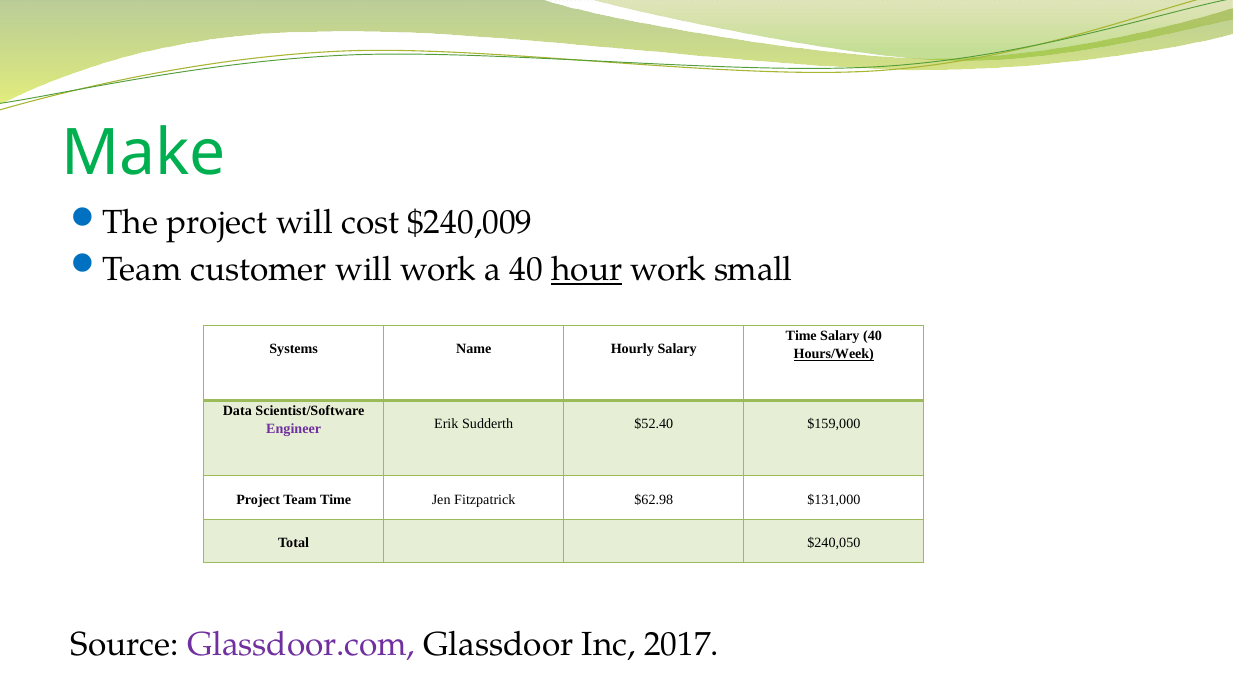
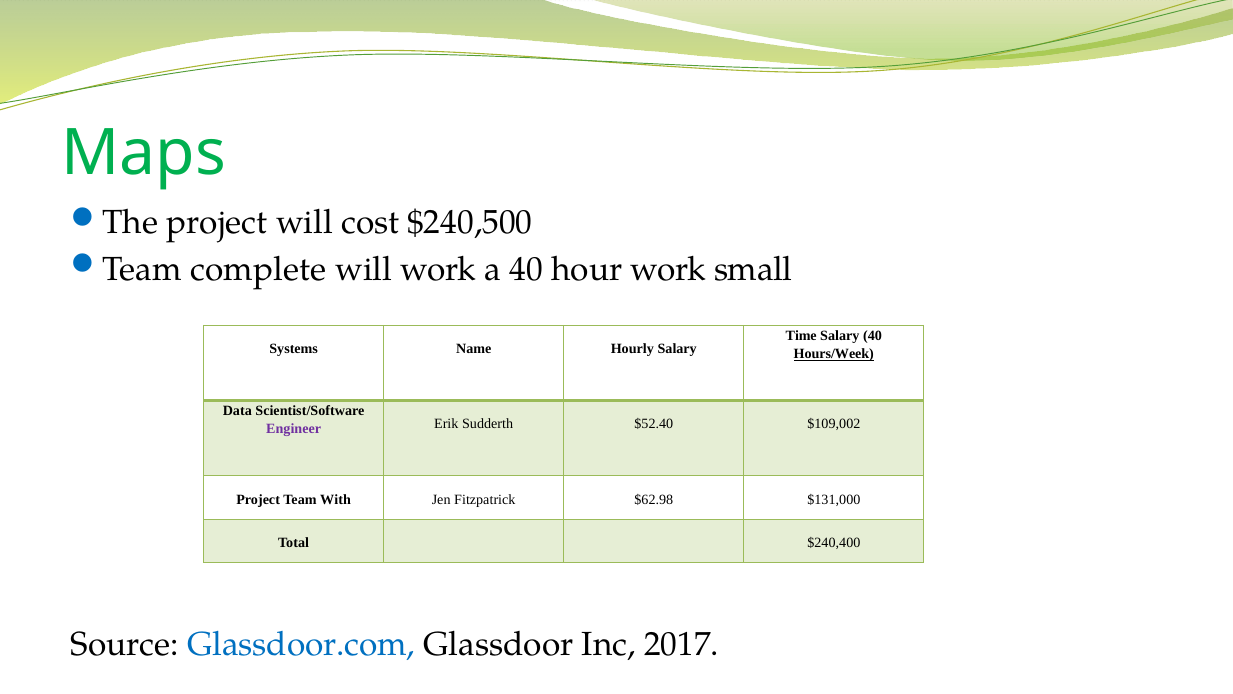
Make: Make -> Maps (144, 153)
$240,009: $240,009 -> $240,500 (470, 223)
customer: customer -> complete (259, 270)
hour underline: present -> none (587, 270)
$159,000: $159,000 -> $109,002 (834, 424)
Team Time: Time -> With (336, 499)
$240,050: $240,050 -> $240,400 (834, 543)
Glassdoor.com colour: purple -> blue (301, 644)
